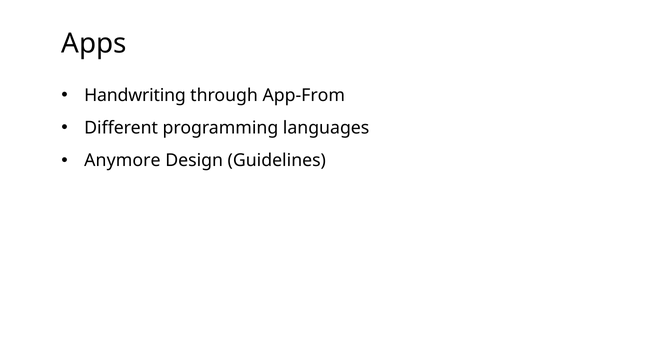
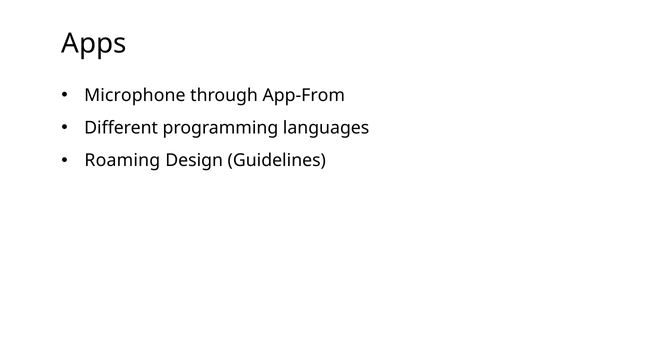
Handwriting: Handwriting -> Microphone (135, 95)
Anymore: Anymore -> Roaming (122, 161)
